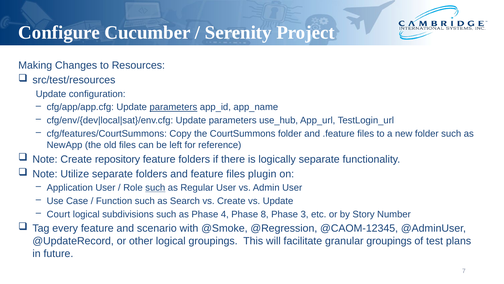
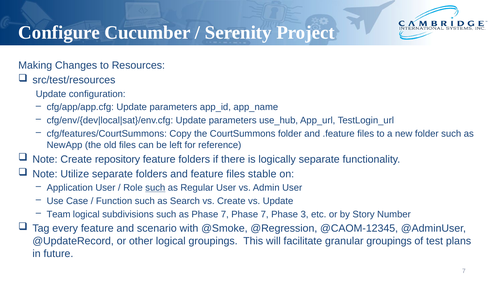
parameters underline: present -> none (173, 107)
plugin: plugin -> stable (262, 174)
Court: Court -> Team (59, 214)
as Phase 4: 4 -> 7 (225, 214)
8: 8 -> 7 (265, 214)
